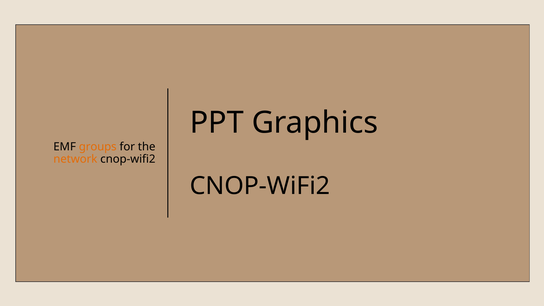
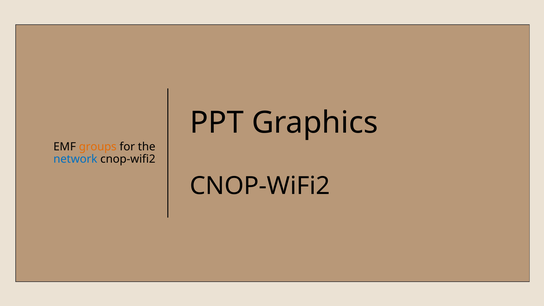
network colour: orange -> blue (75, 159)
